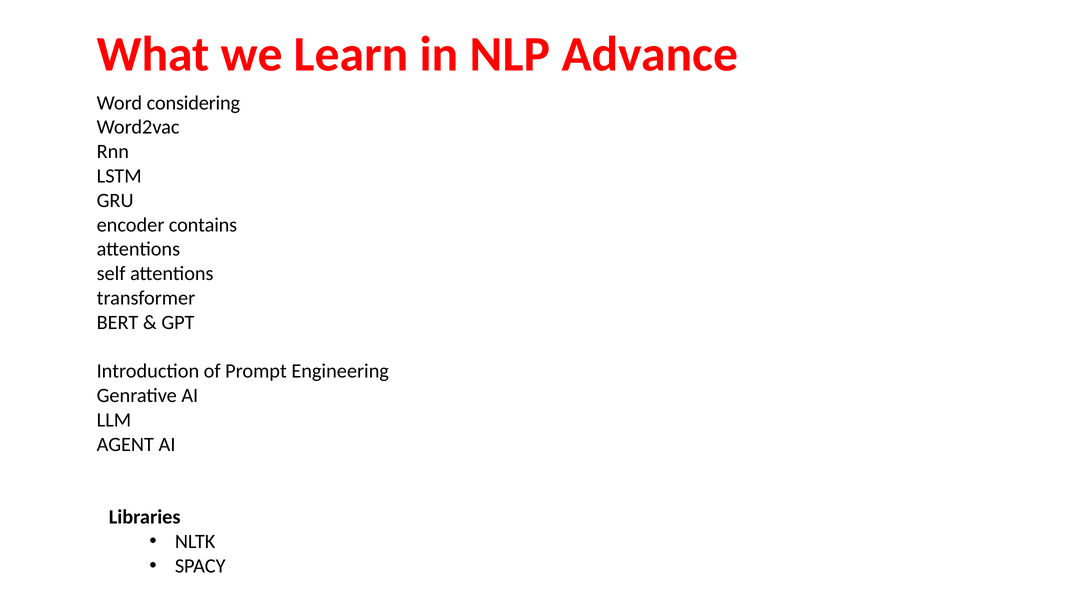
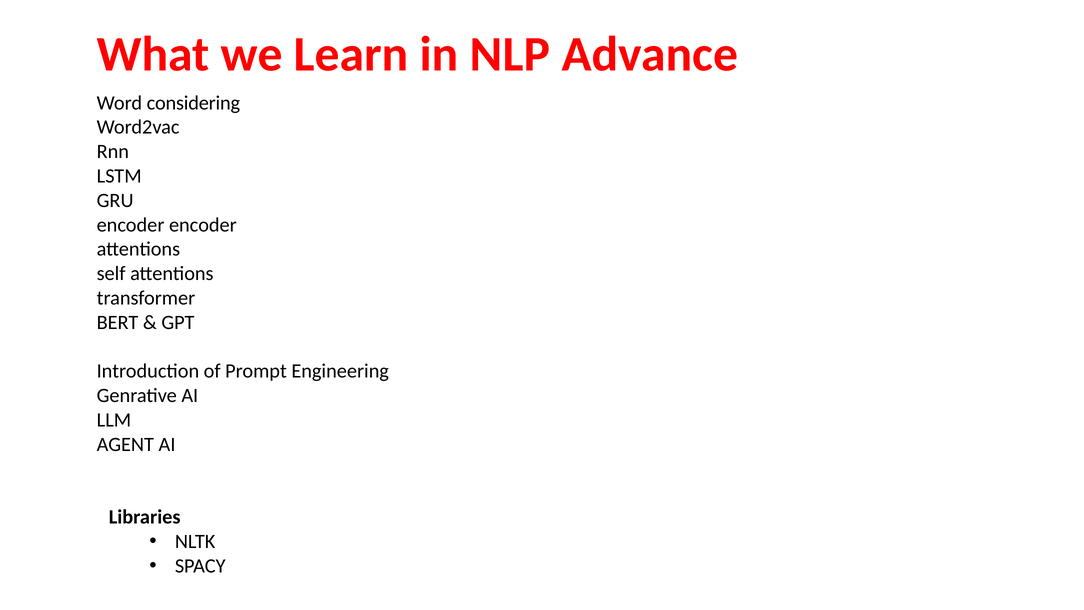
encoder contains: contains -> encoder (203, 225)
